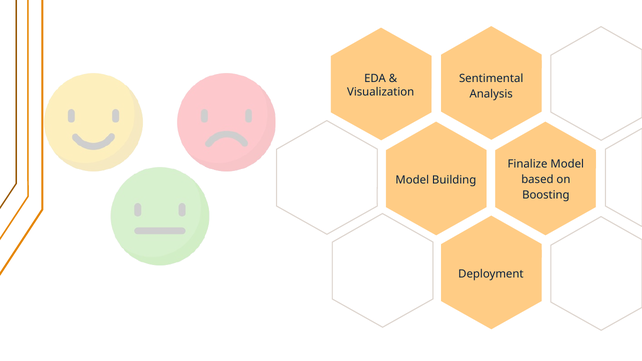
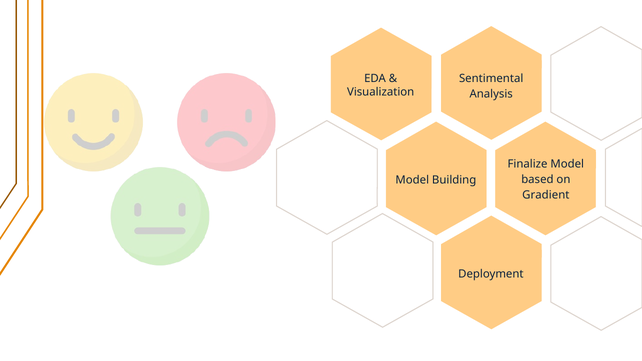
Boosting: Boosting -> Gradient (546, 195)
